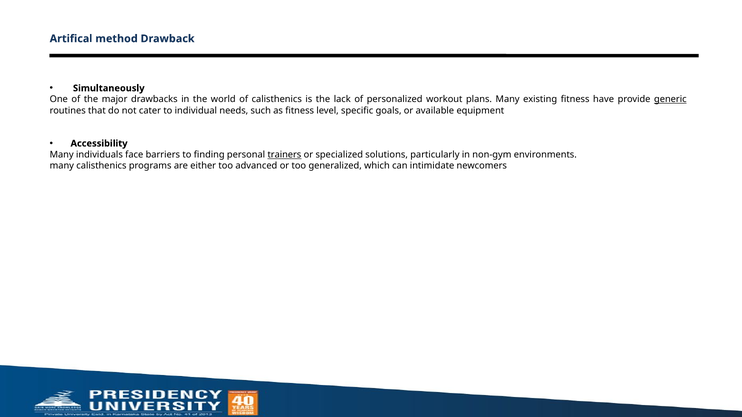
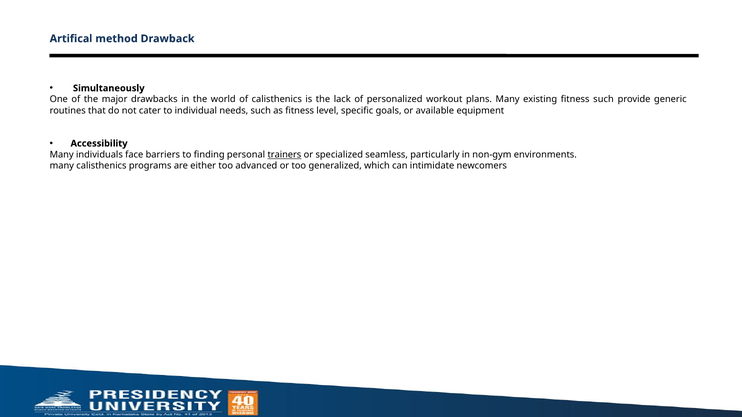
fitness have: have -> such (604, 99)
generic underline: present -> none (670, 99)
solutions: solutions -> seamless (387, 155)
